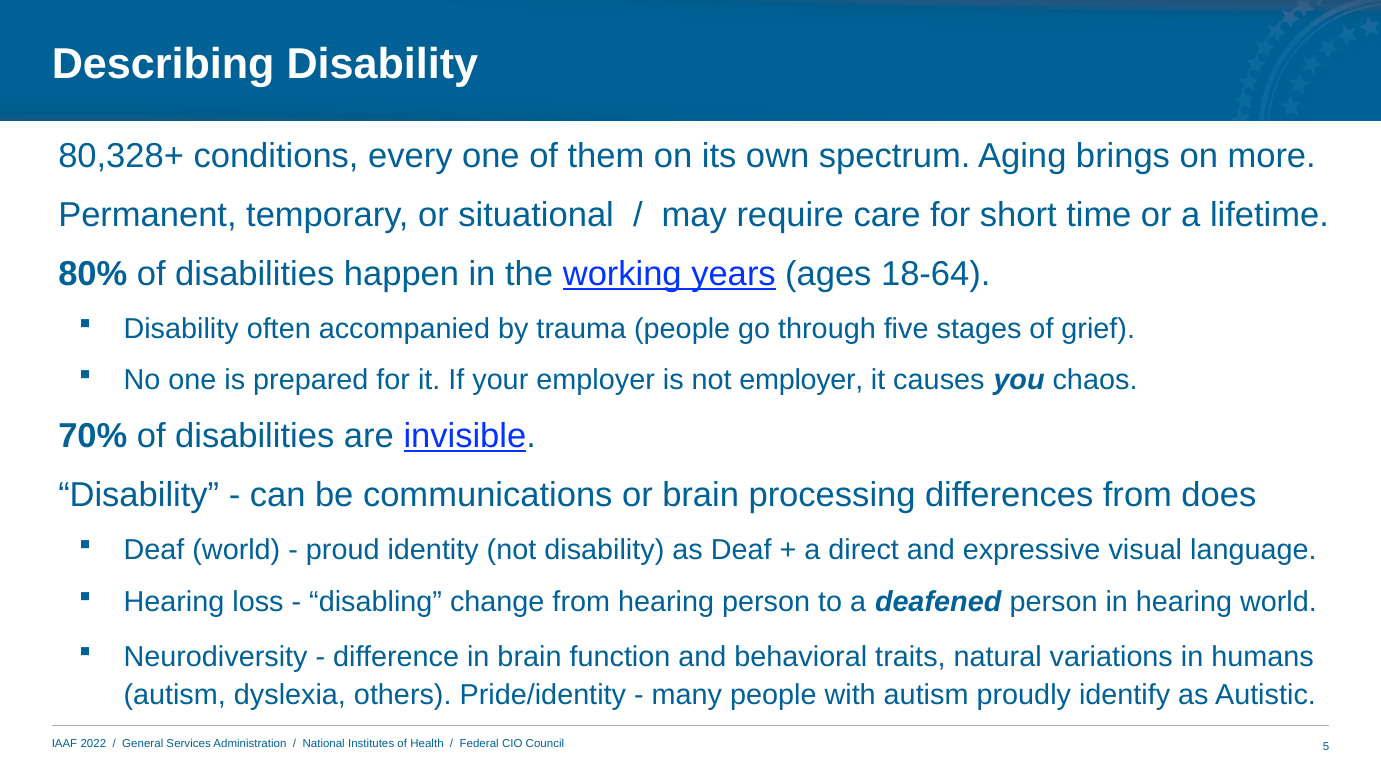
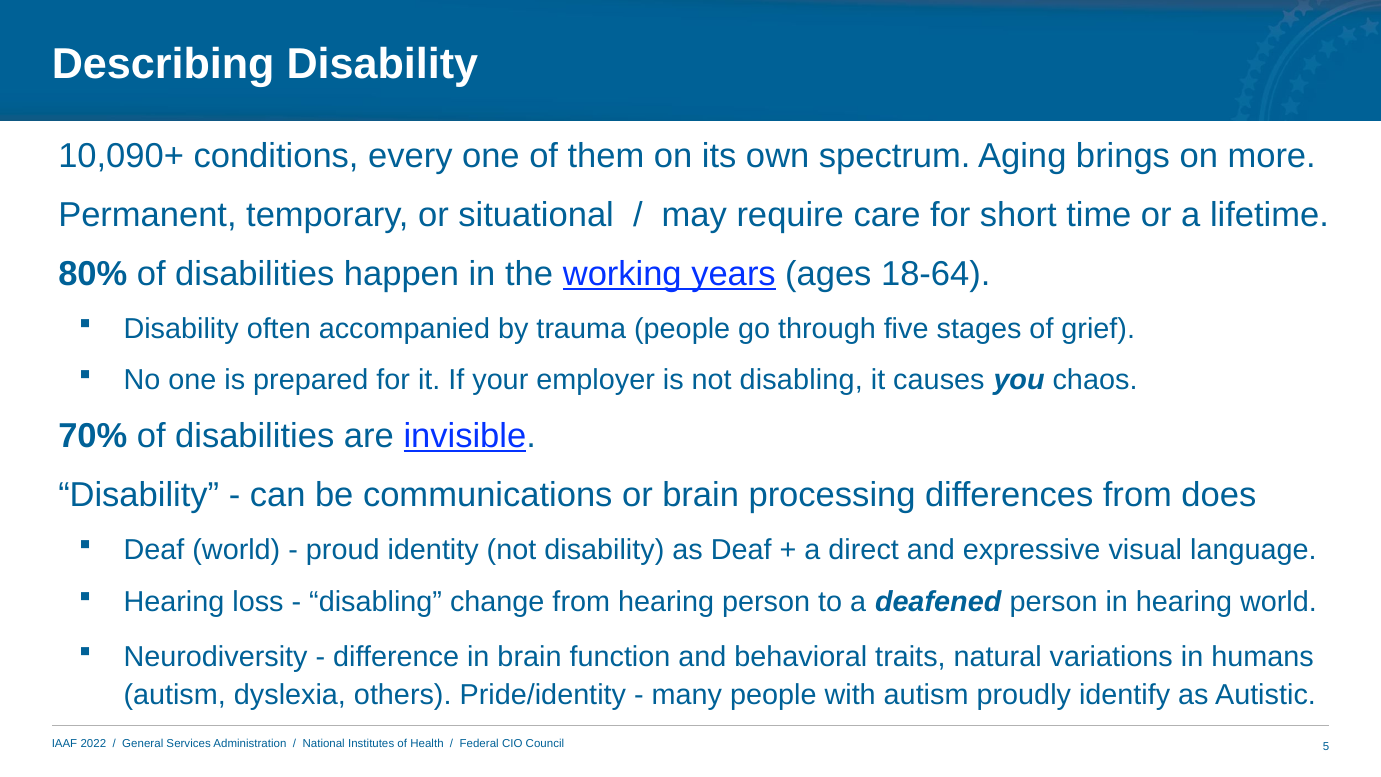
80,328+: 80,328+ -> 10,090+ (121, 156)
not employer: employer -> disabling (801, 380)
